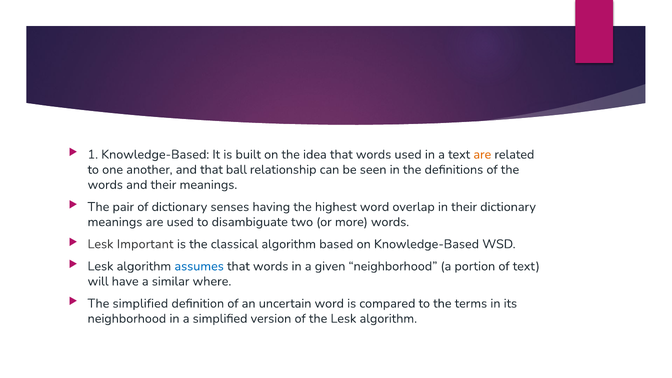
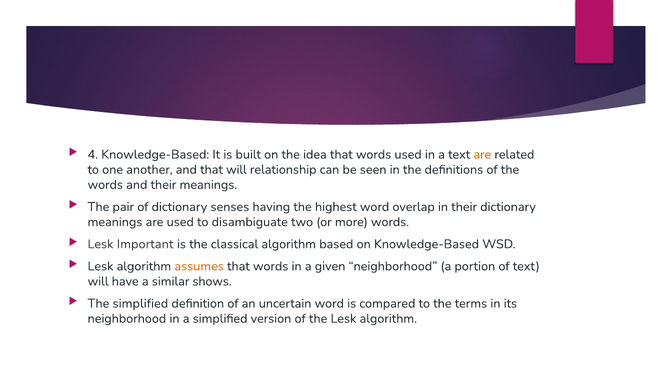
1: 1 -> 4 (93, 154)
that ball: ball -> will (236, 170)
assumes colour: blue -> orange (199, 266)
where: where -> shows (212, 281)
